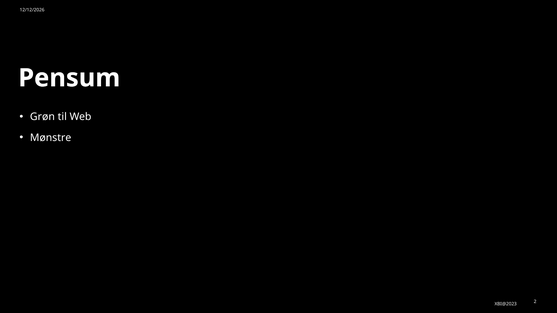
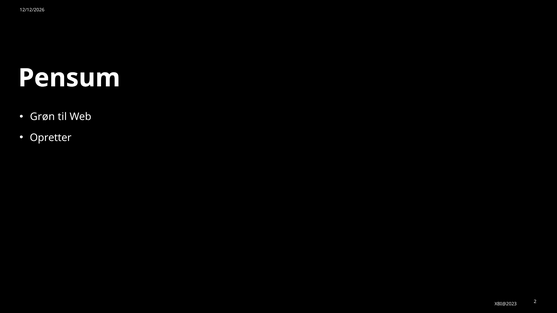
Mønstre: Mønstre -> Opretter (51, 138)
